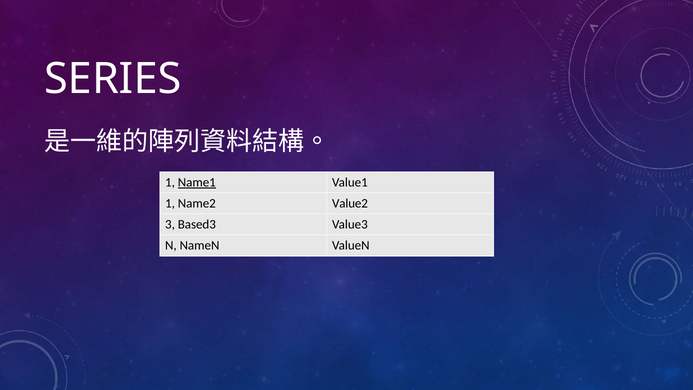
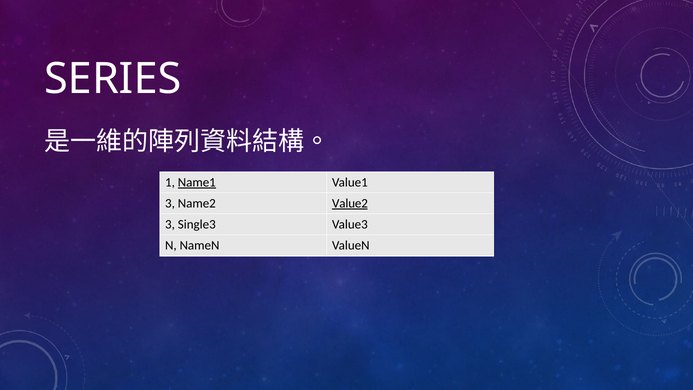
1: 1 -> 3 (170, 203)
Value2 underline: none -> present (350, 203)
Based3: Based3 -> Single3 (197, 224)
